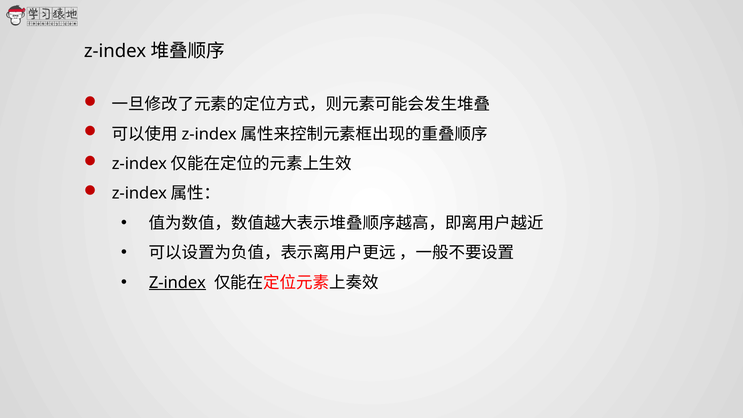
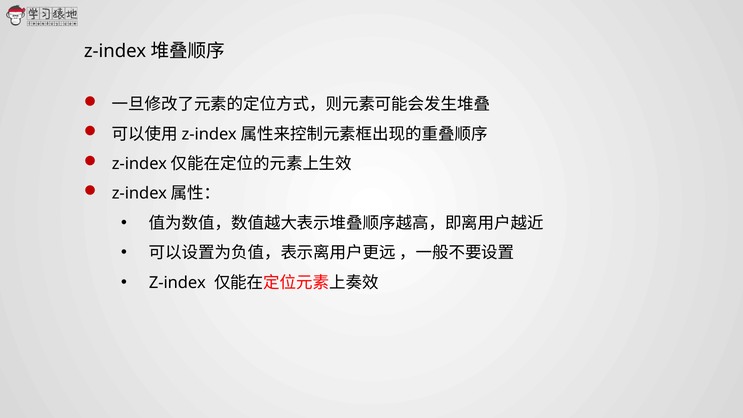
Z-index underline: present -> none (177, 283)
